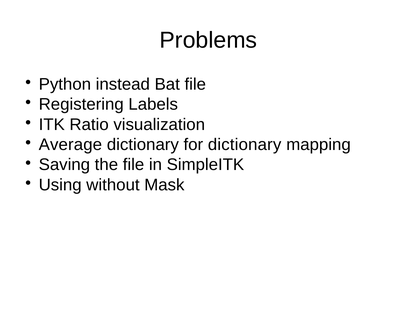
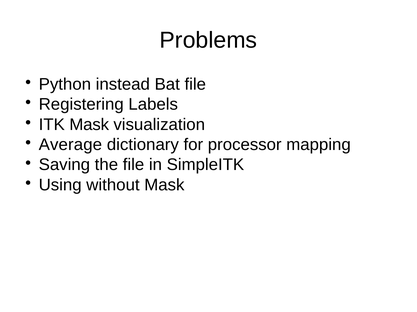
ITK Ratio: Ratio -> Mask (89, 125)
for dictionary: dictionary -> processor (245, 145)
